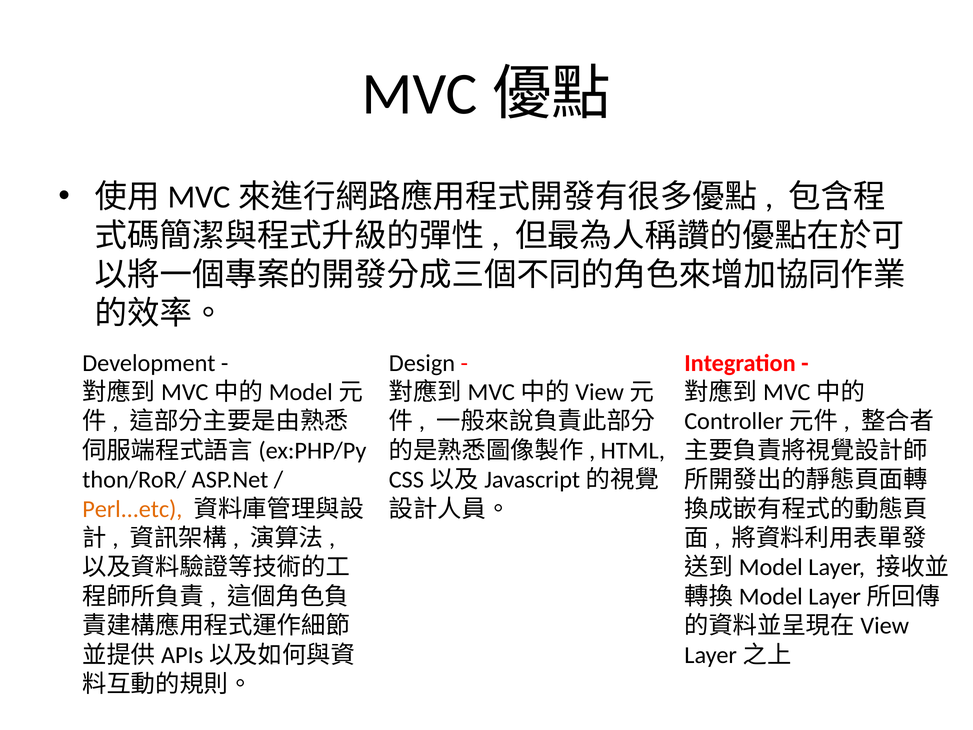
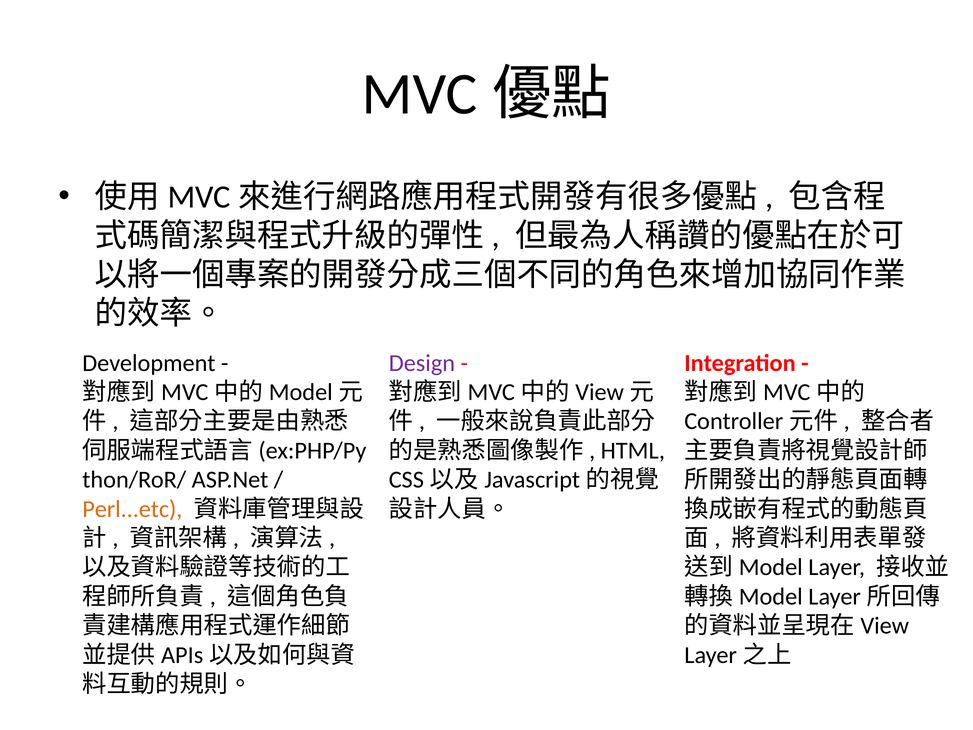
Design colour: black -> purple (422, 363)
